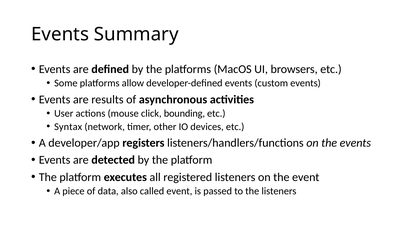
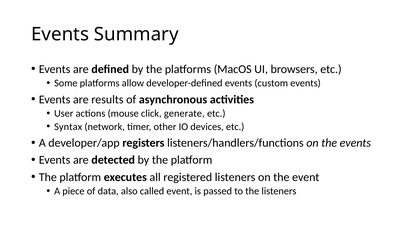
bounding: bounding -> generate (184, 114)
